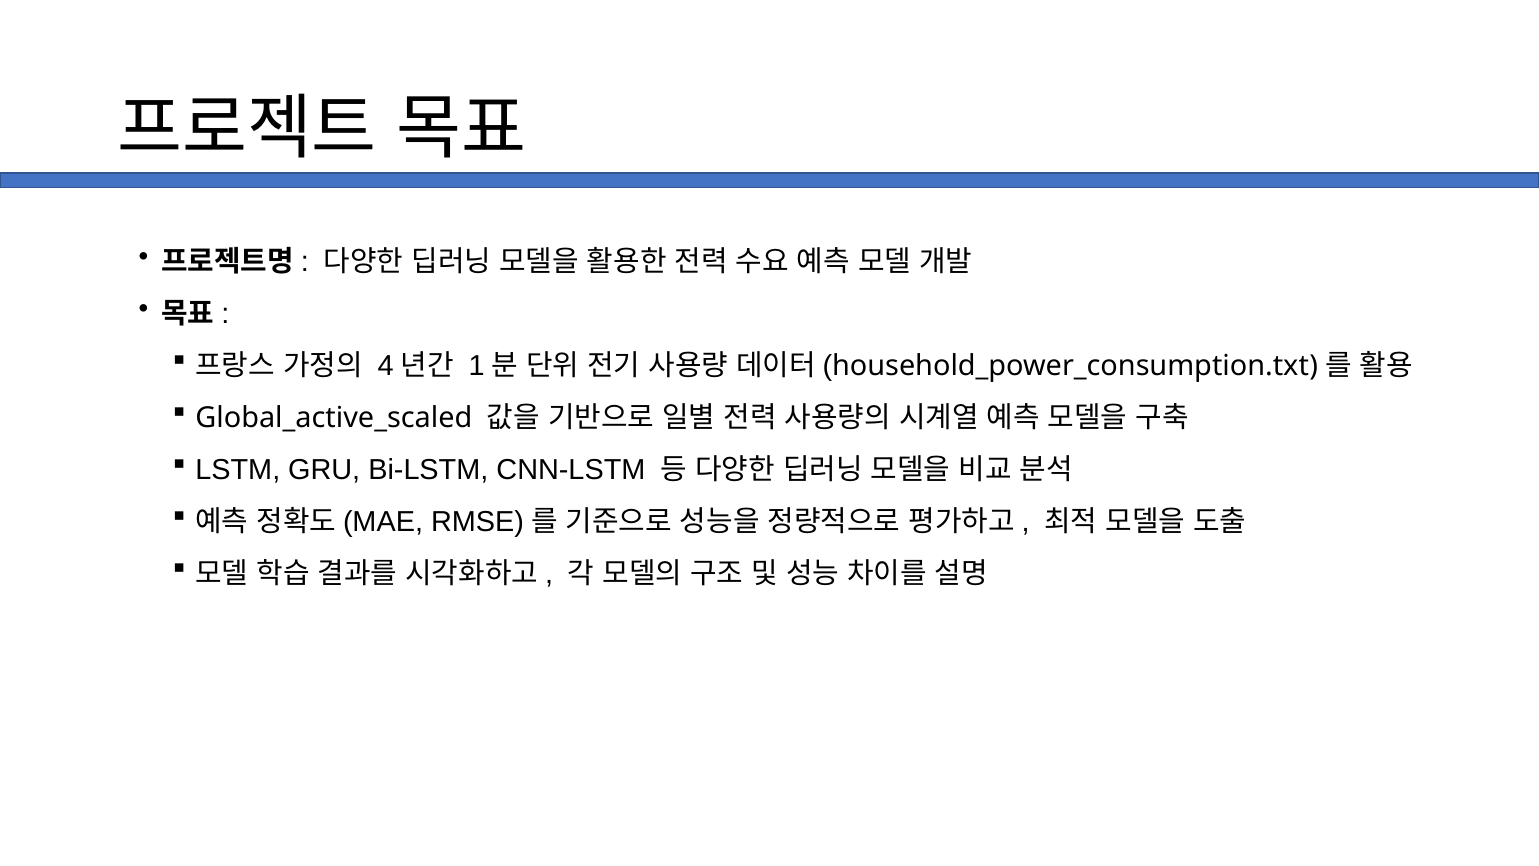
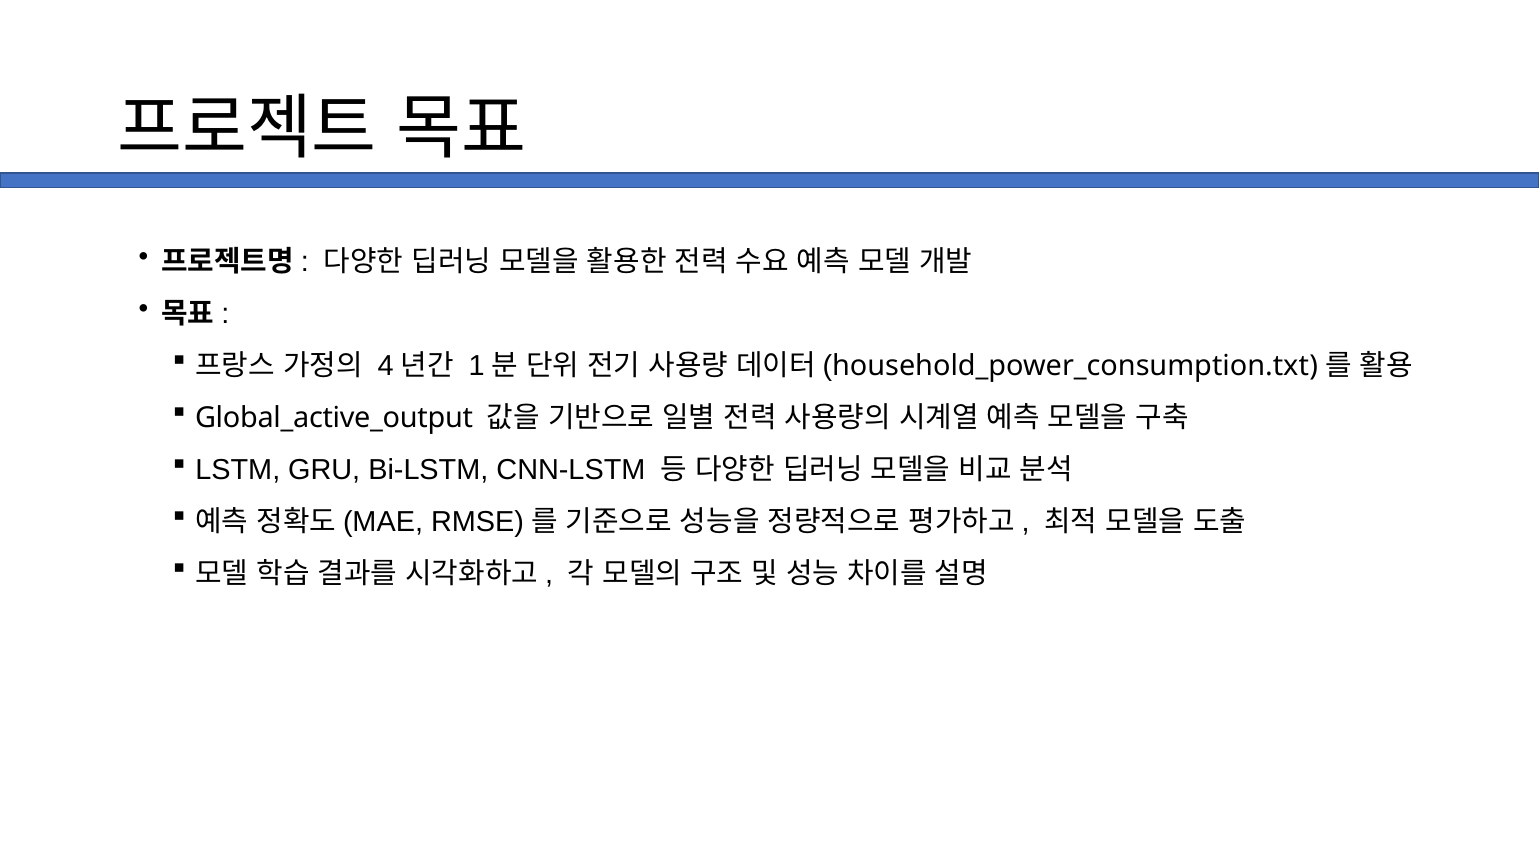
Global_active_scaled: Global_active_scaled -> Global_active_output (334, 418)
